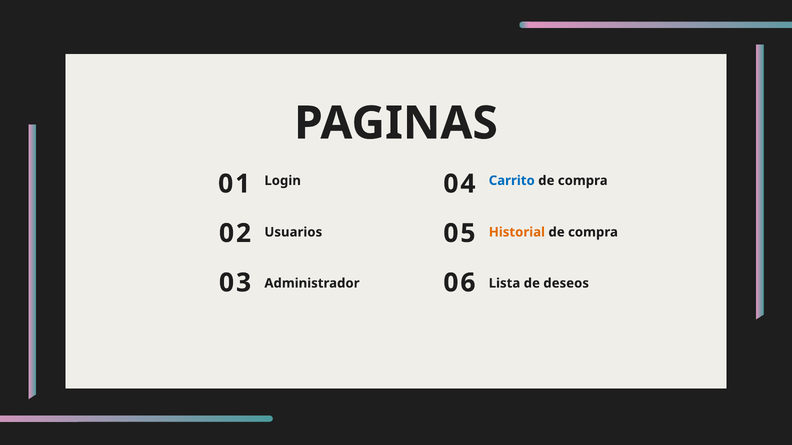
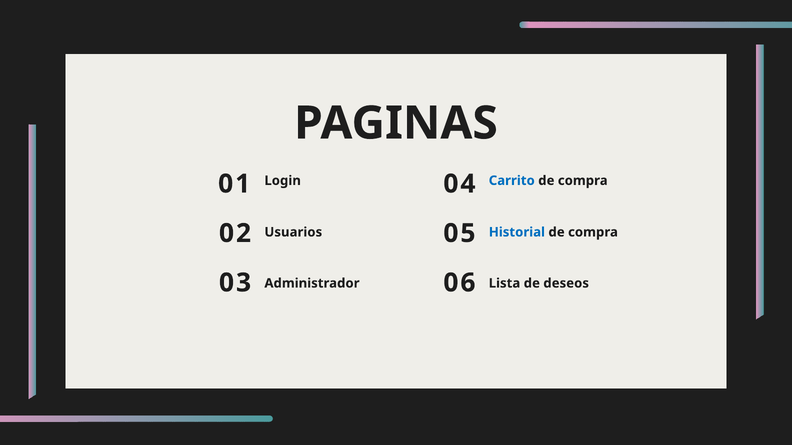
Historial colour: orange -> blue (517, 232)
